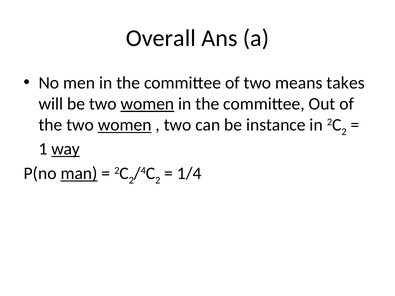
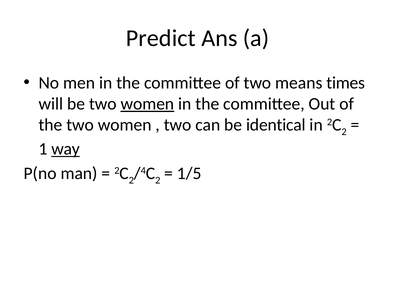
Overall: Overall -> Predict (161, 38)
takes: takes -> times (346, 83)
women underline: present -> none (125, 125)
instance: instance -> identical (276, 125)
man underline: present -> none (79, 174)
1/4: 1/4 -> 1/5 (189, 174)
